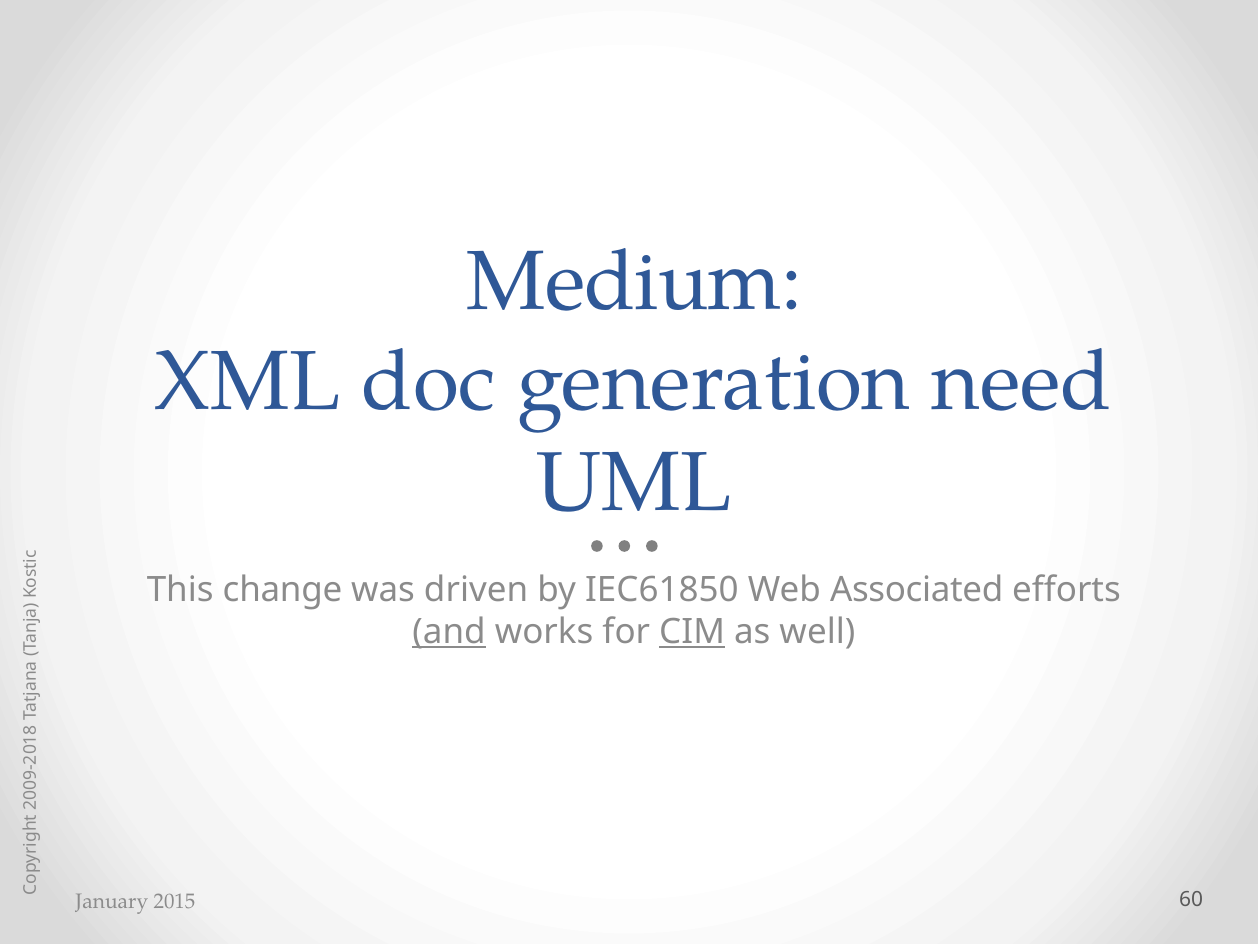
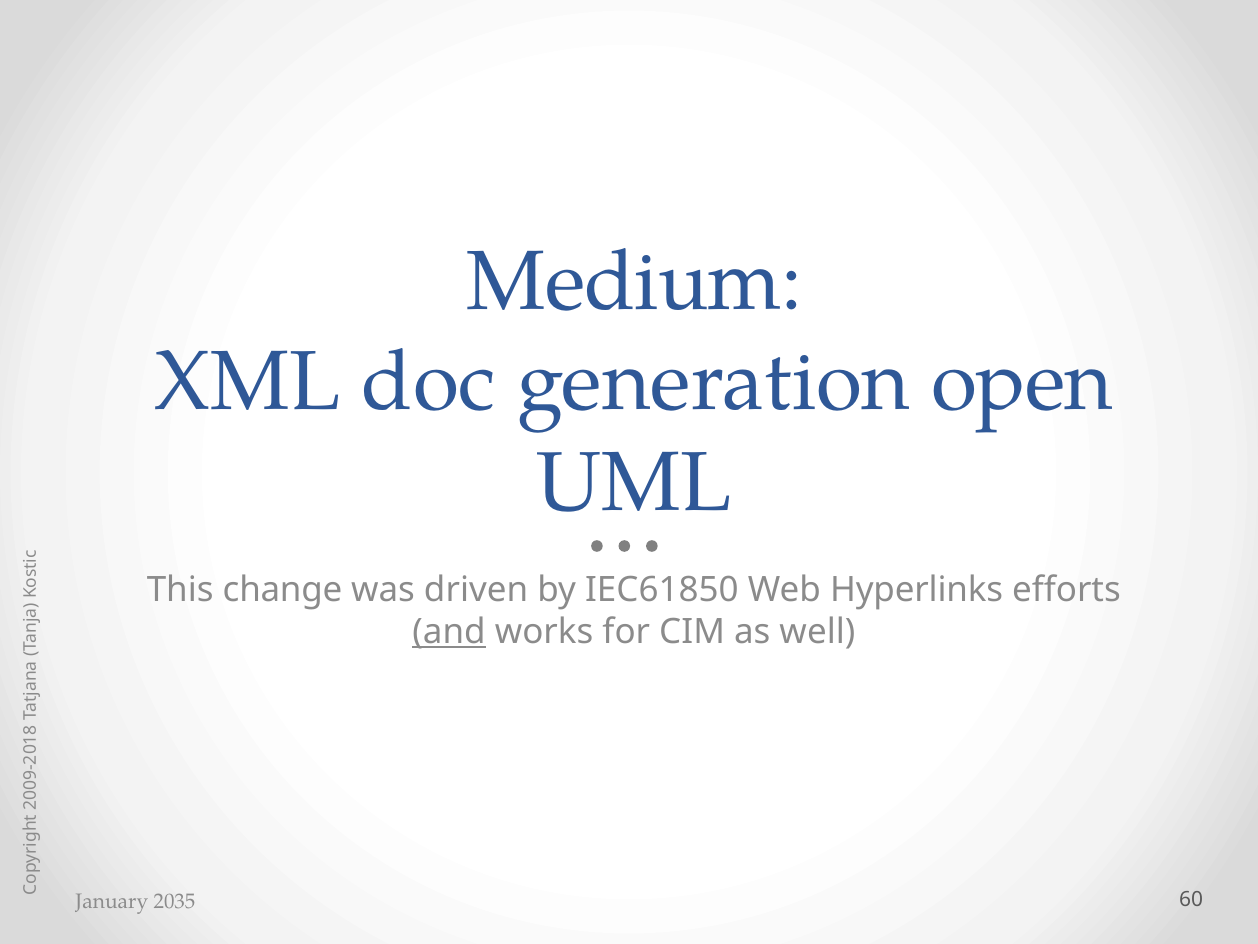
need: need -> open (1022, 382)
Associated: Associated -> Hyperlinks (917, 589)
CIM underline: present -> none (692, 631)
2015: 2015 -> 2035 (174, 901)
